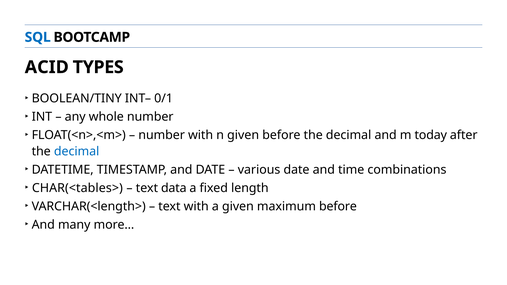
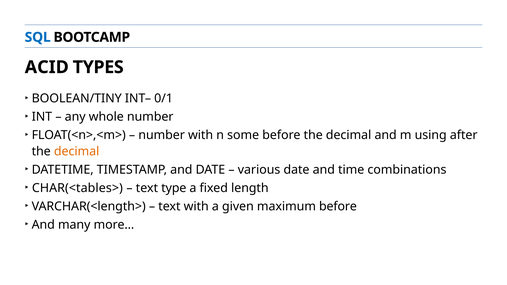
n given: given -> some (243, 135)
today: today -> using (431, 135)
decimal colour: blue -> orange (77, 151)
data: data -> type (174, 188)
